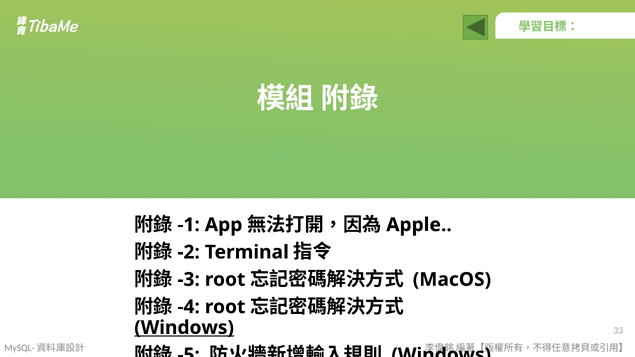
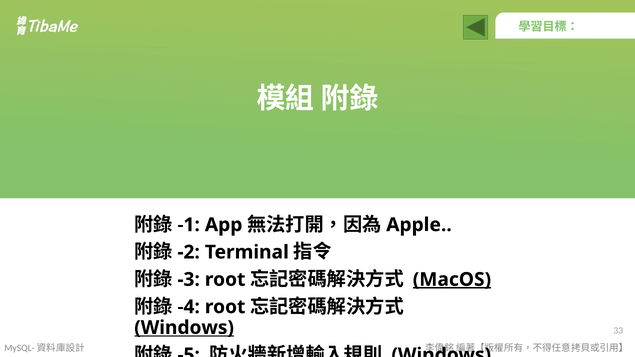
MacOS underline: none -> present (452, 280)
